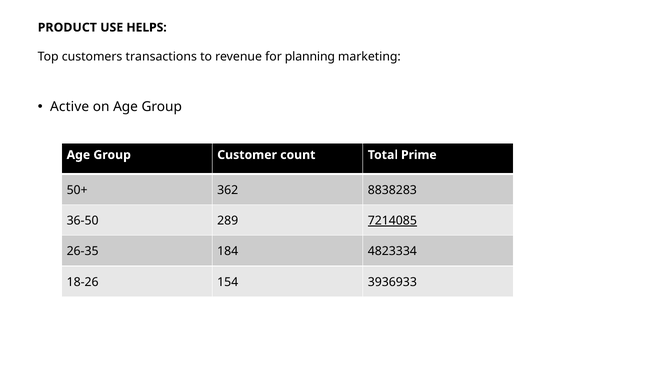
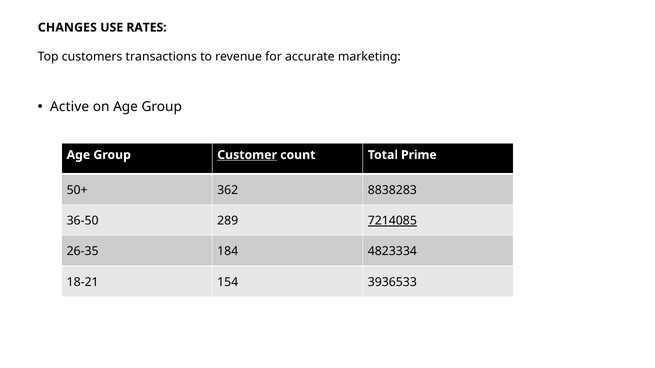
PRODUCT: PRODUCT -> CHANGES (67, 28)
HELPS: HELPS -> RATES (146, 28)
planning: planning -> accurate (310, 57)
Customer underline: none -> present (247, 155)
18-26: 18-26 -> 18-21 (83, 282)
3936933: 3936933 -> 3936533 (392, 282)
